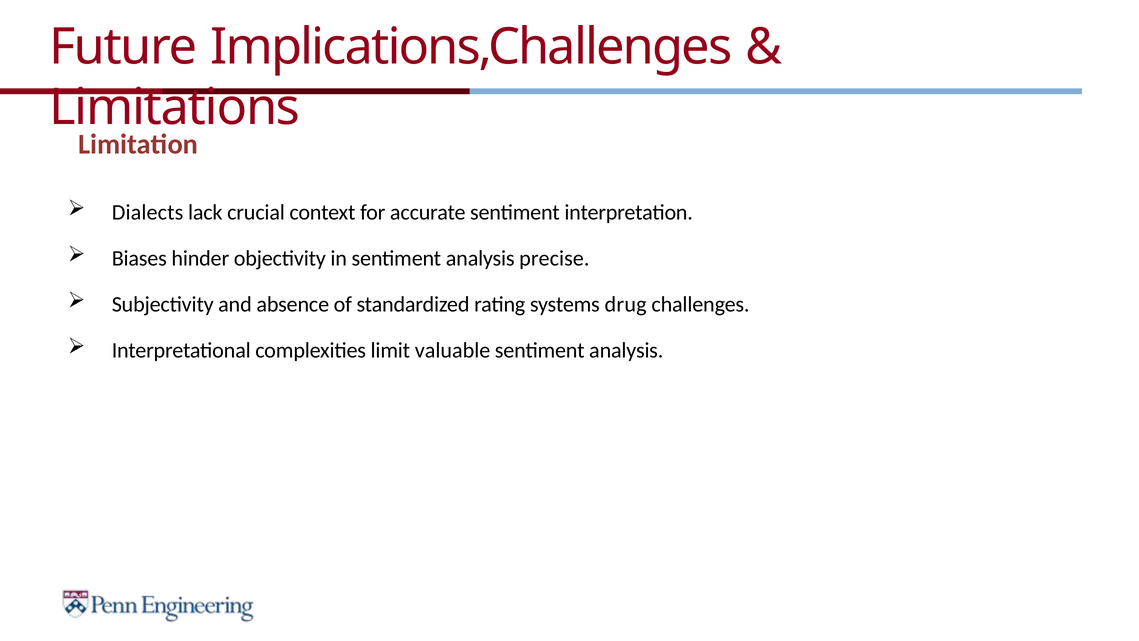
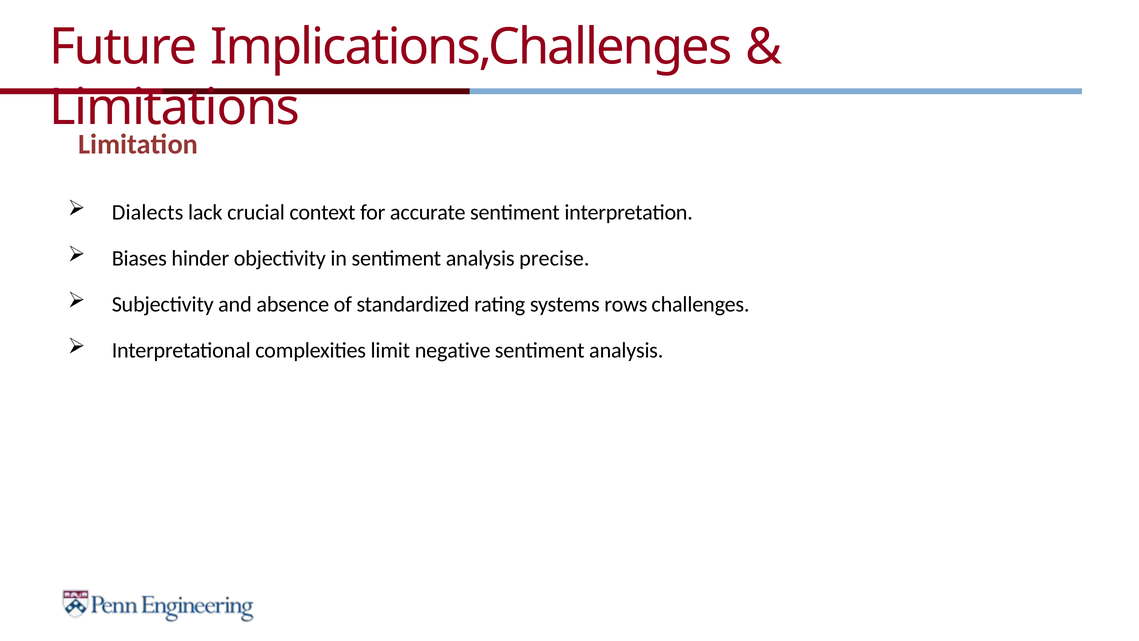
drug: drug -> rows (626, 304)
valuable: valuable -> negative (453, 350)
